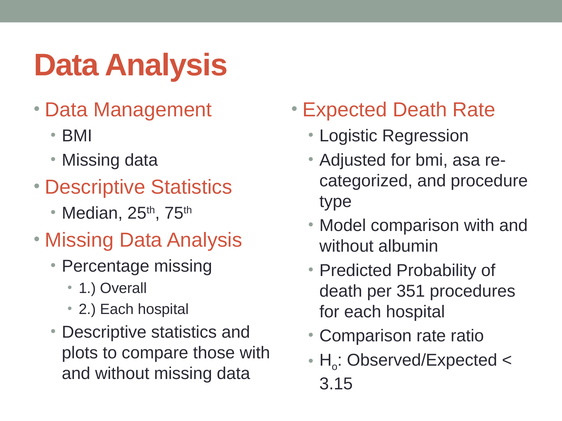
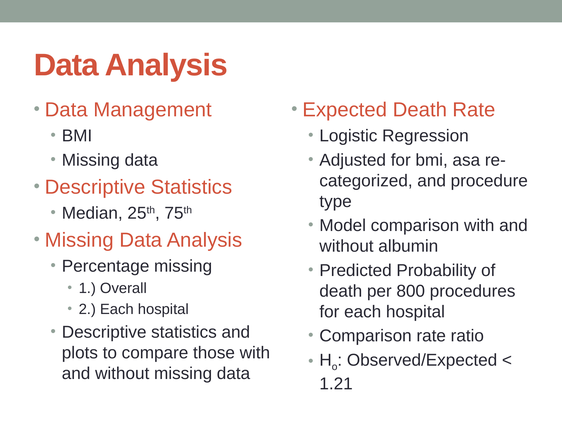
351: 351 -> 800 (411, 291)
3.15: 3.15 -> 1.21 (336, 384)
